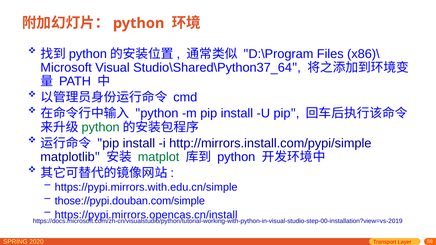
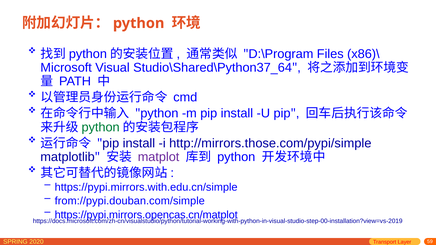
http://mirrors.install.com/pypi/simple: http://mirrors.install.com/pypi/simple -> http://mirrors.those.com/pypi/simple (270, 143)
matplot colour: green -> purple (159, 157)
those://pypi.douban.com/simple: those://pypi.douban.com/simple -> from://pypi.douban.com/simple (130, 201)
https://pypi.mirrors.opencas.cn/install: https://pypi.mirrors.opencas.cn/install -> https://pypi.mirrors.opencas.cn/matplot (146, 215)
